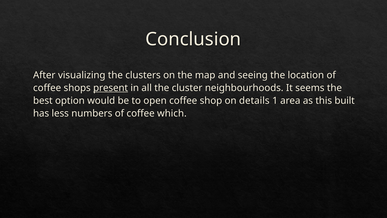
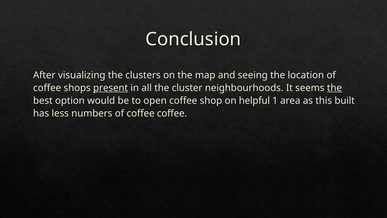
the underline: none -> present (334, 88)
details: details -> helpful (254, 101)
coffee which: which -> coffee (172, 113)
